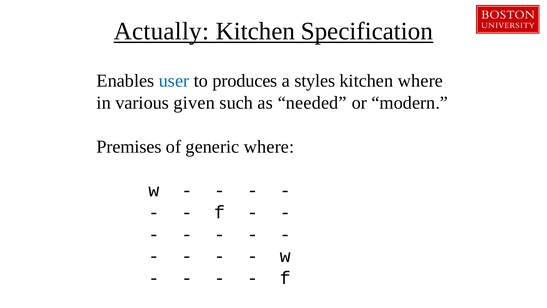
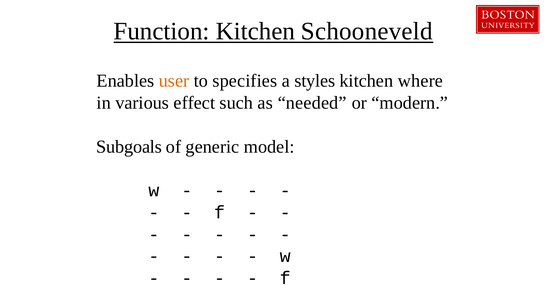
Actually: Actually -> Function (162, 31)
Specification: Specification -> Schooneveld (367, 31)
user colour: blue -> orange (174, 81)
produces: produces -> specifies (245, 81)
given: given -> effect (194, 103)
Premises: Premises -> Subgoals (129, 147)
generic where: where -> model (269, 147)
